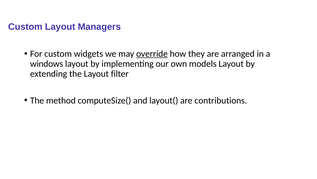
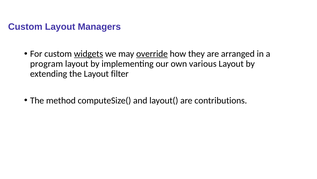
widgets underline: none -> present (89, 54)
windows: windows -> program (47, 64)
models: models -> various (203, 64)
